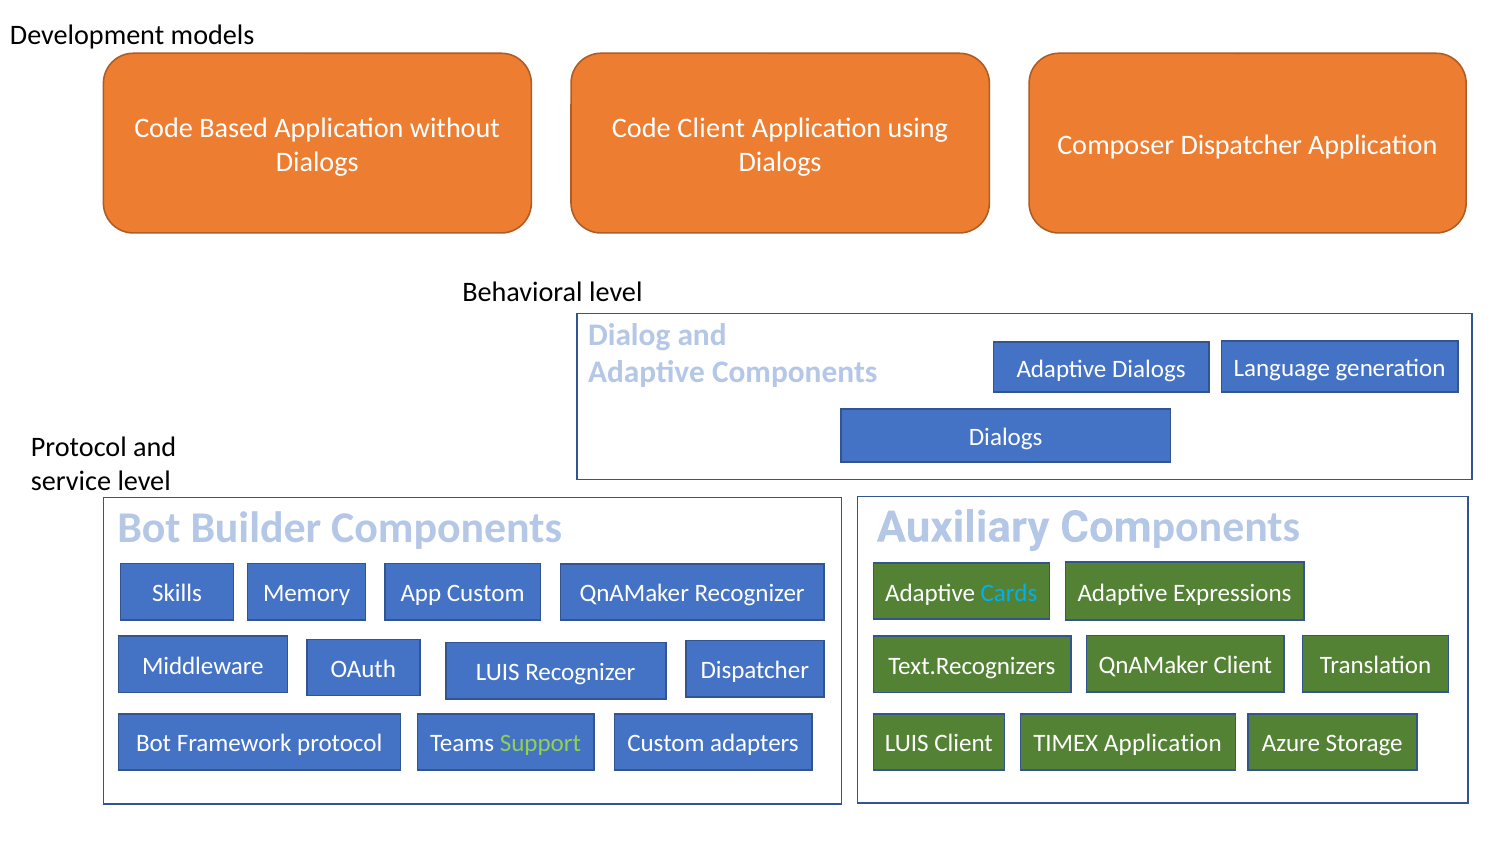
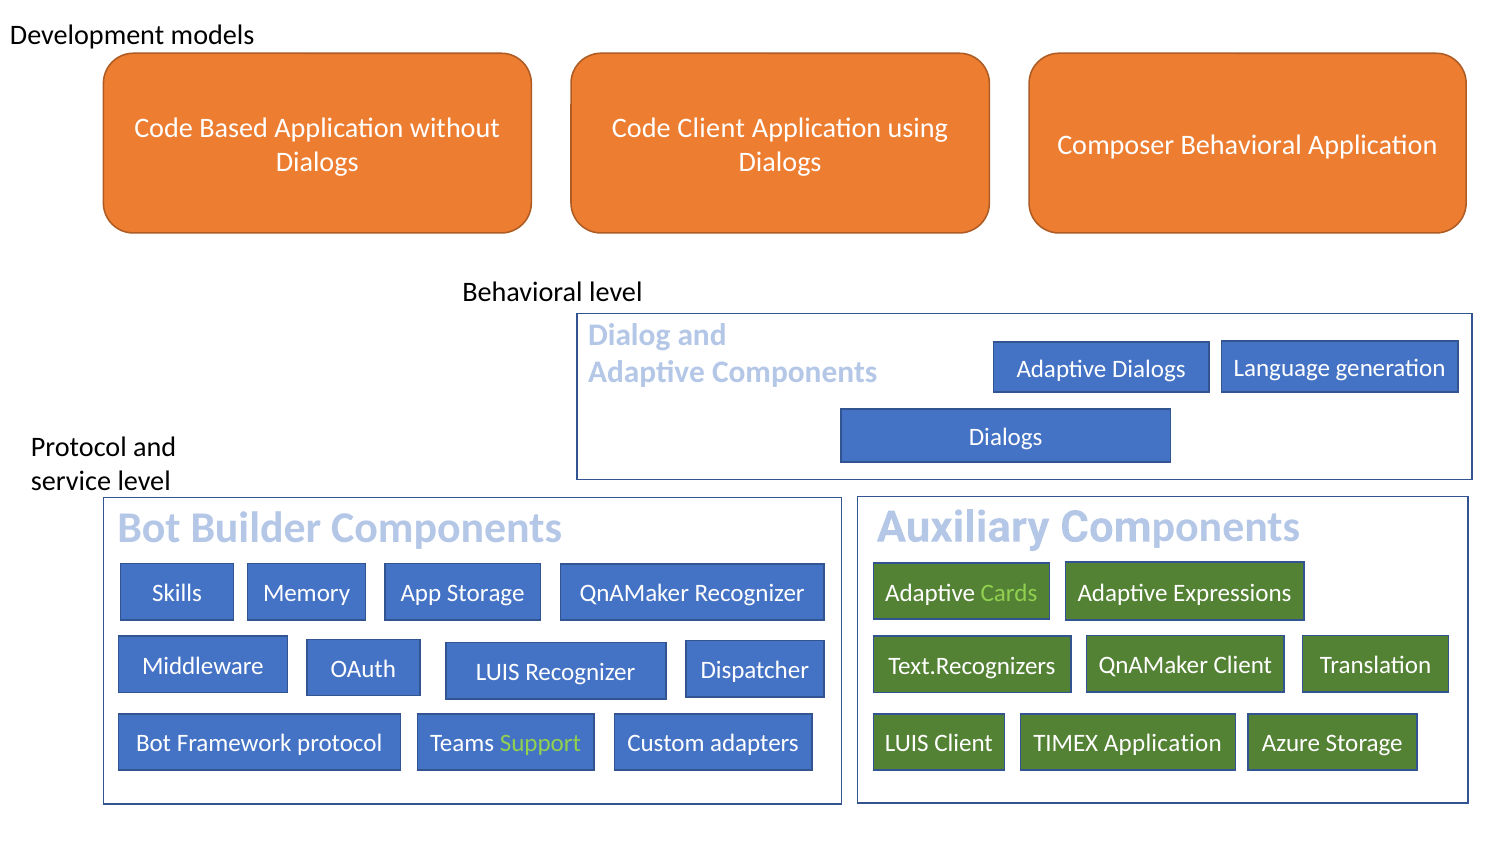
Composer Dispatcher: Dispatcher -> Behavioral (1241, 145)
App Custom: Custom -> Storage (486, 594)
Cards colour: light blue -> light green (1009, 593)
